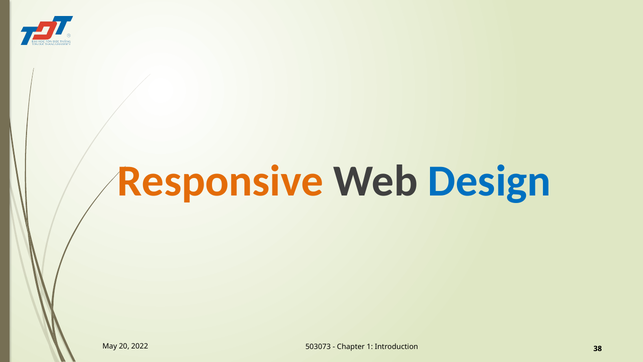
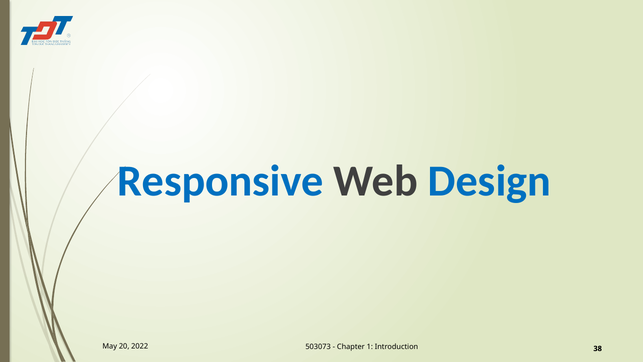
Responsive colour: orange -> blue (220, 181)
